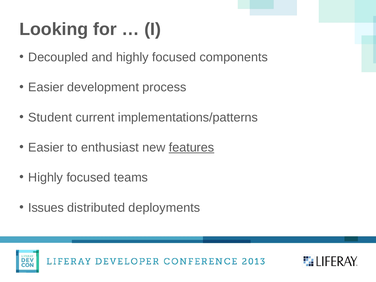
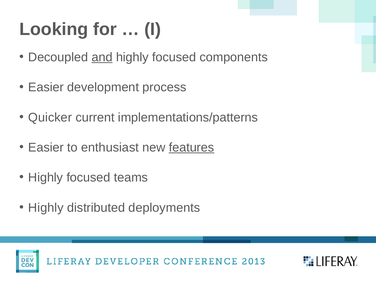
and underline: none -> present (102, 57)
Student: Student -> Quicker (50, 117)
Issues: Issues -> Highly (46, 208)
